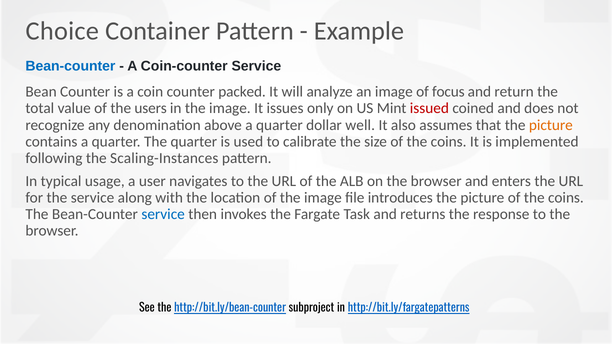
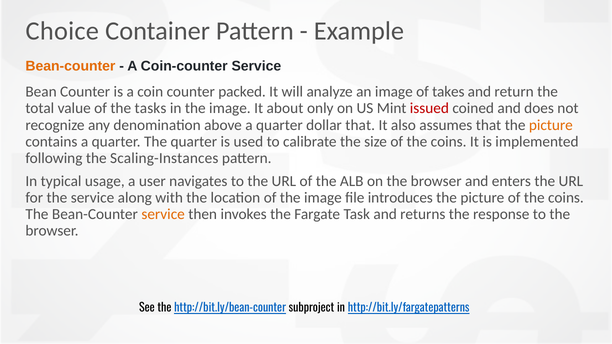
Bean-counter colour: blue -> orange (70, 66)
focus: focus -> takes (448, 92)
users: users -> tasks (151, 109)
issues: issues -> about (285, 109)
dollar well: well -> that (360, 125)
service colour: blue -> orange (163, 215)
